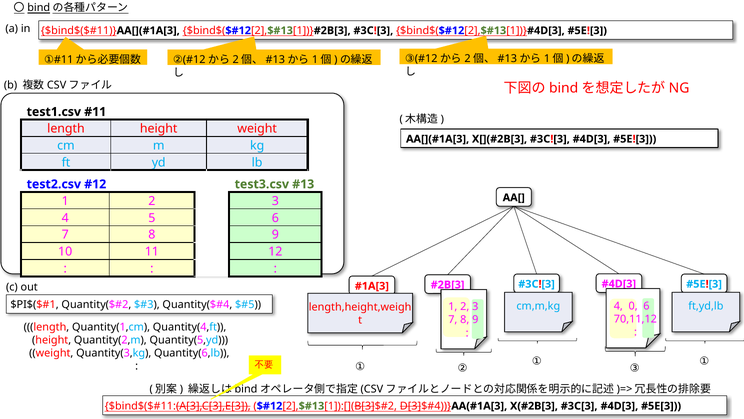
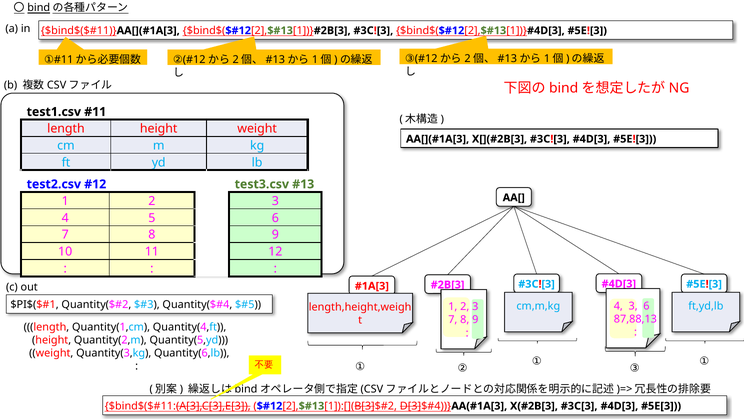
4 0: 0 -> 3 (633, 306)
70,11,12: 70,11,12 -> 87,88,13 (635, 319)
